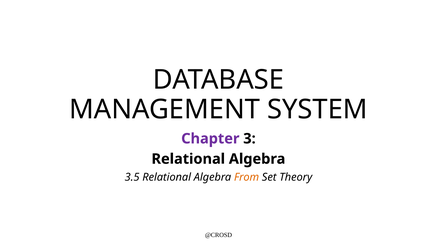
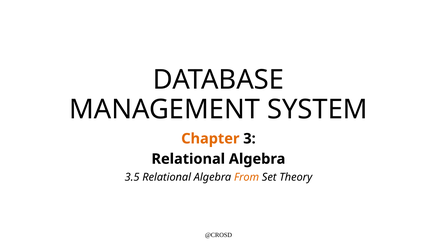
Chapter colour: purple -> orange (210, 139)
